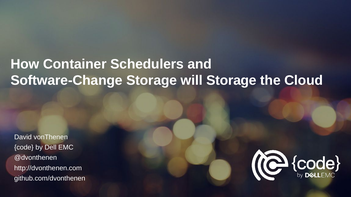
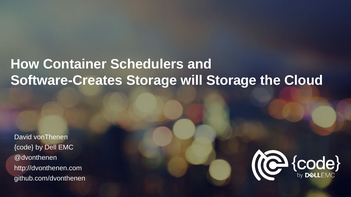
Software-Change: Software-Change -> Software-Creates (67, 81)
